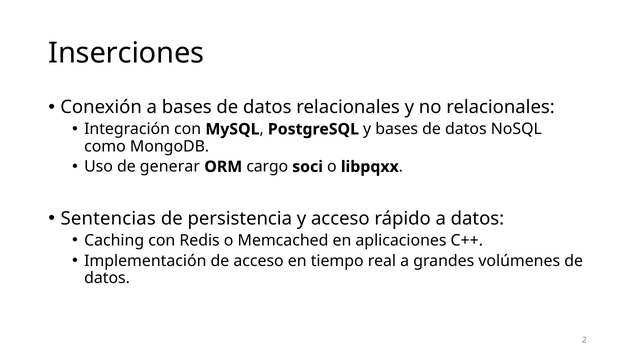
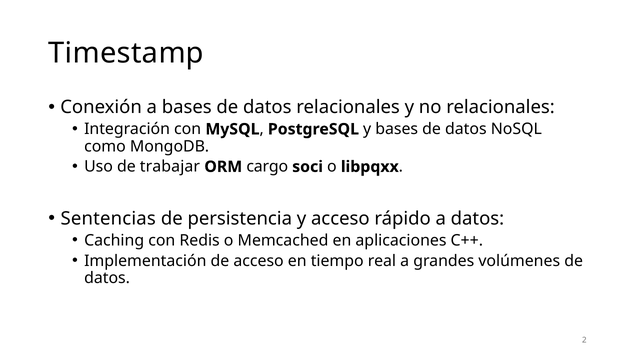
Inserciones: Inserciones -> Timestamp (126, 53)
generar: generar -> trabajar (170, 167)
